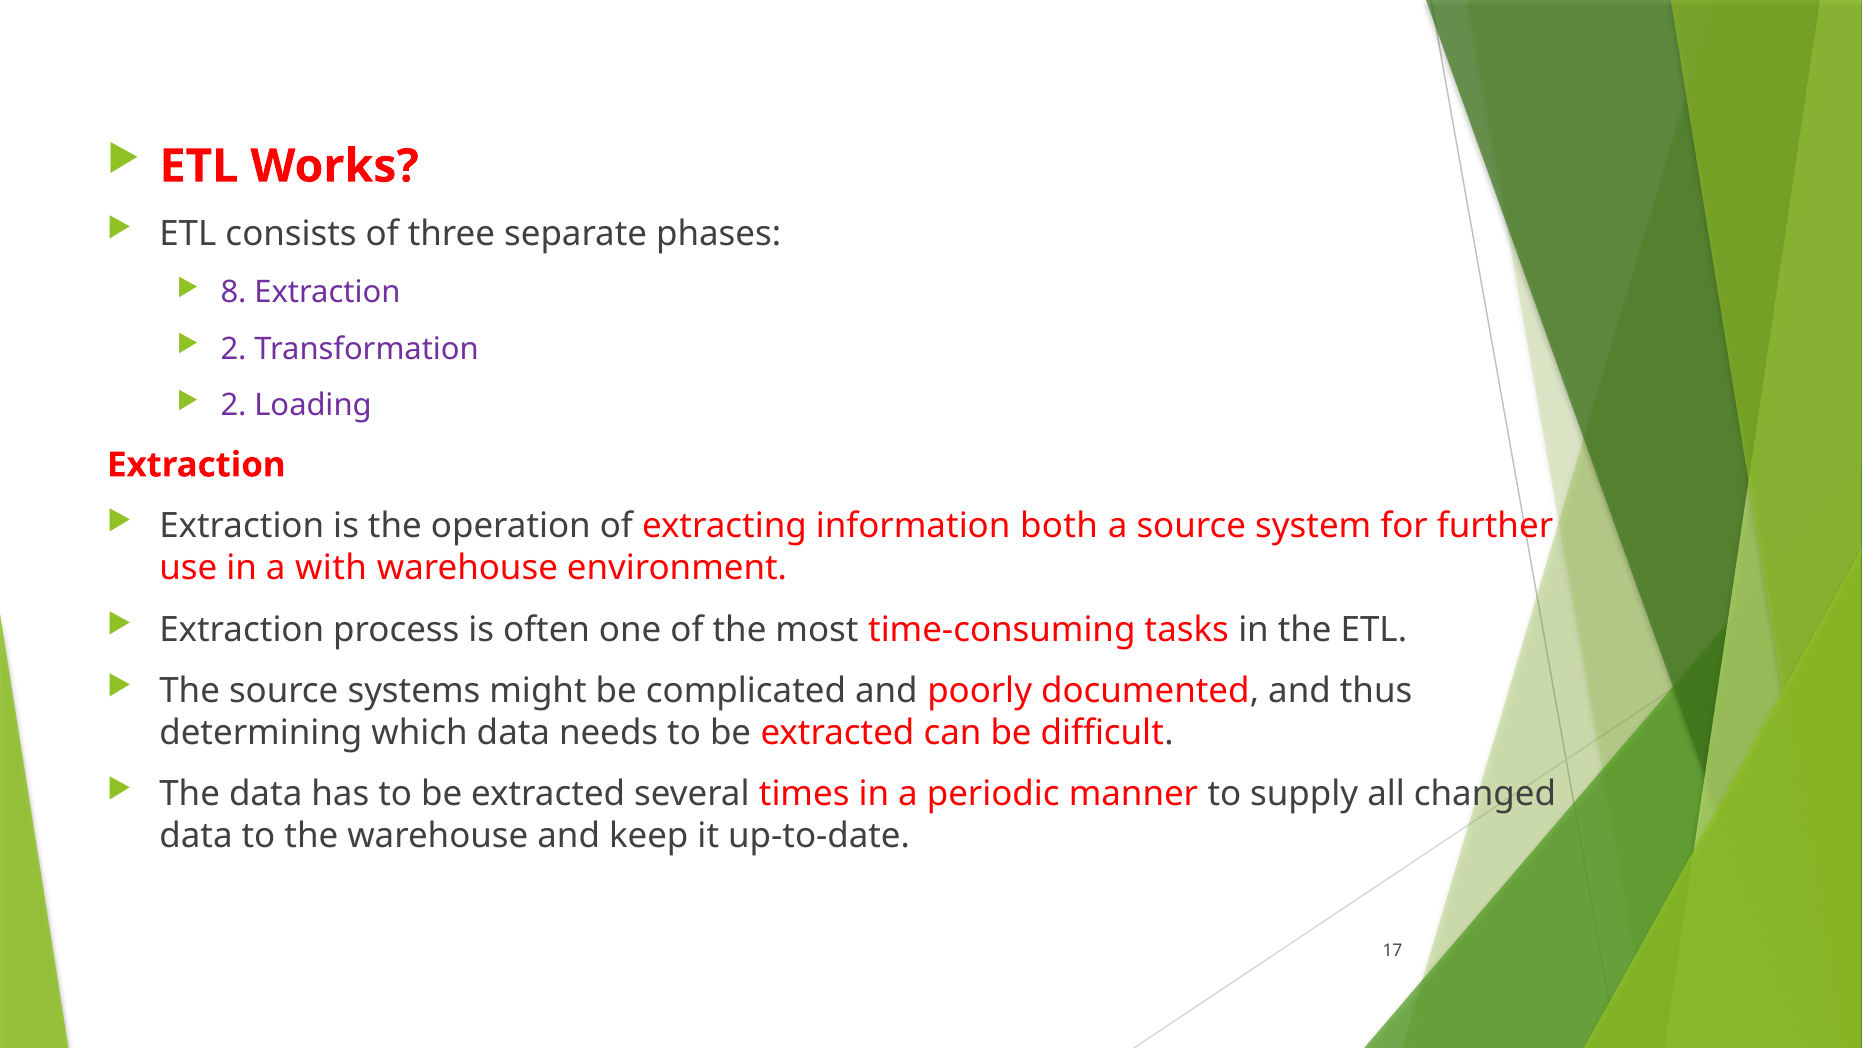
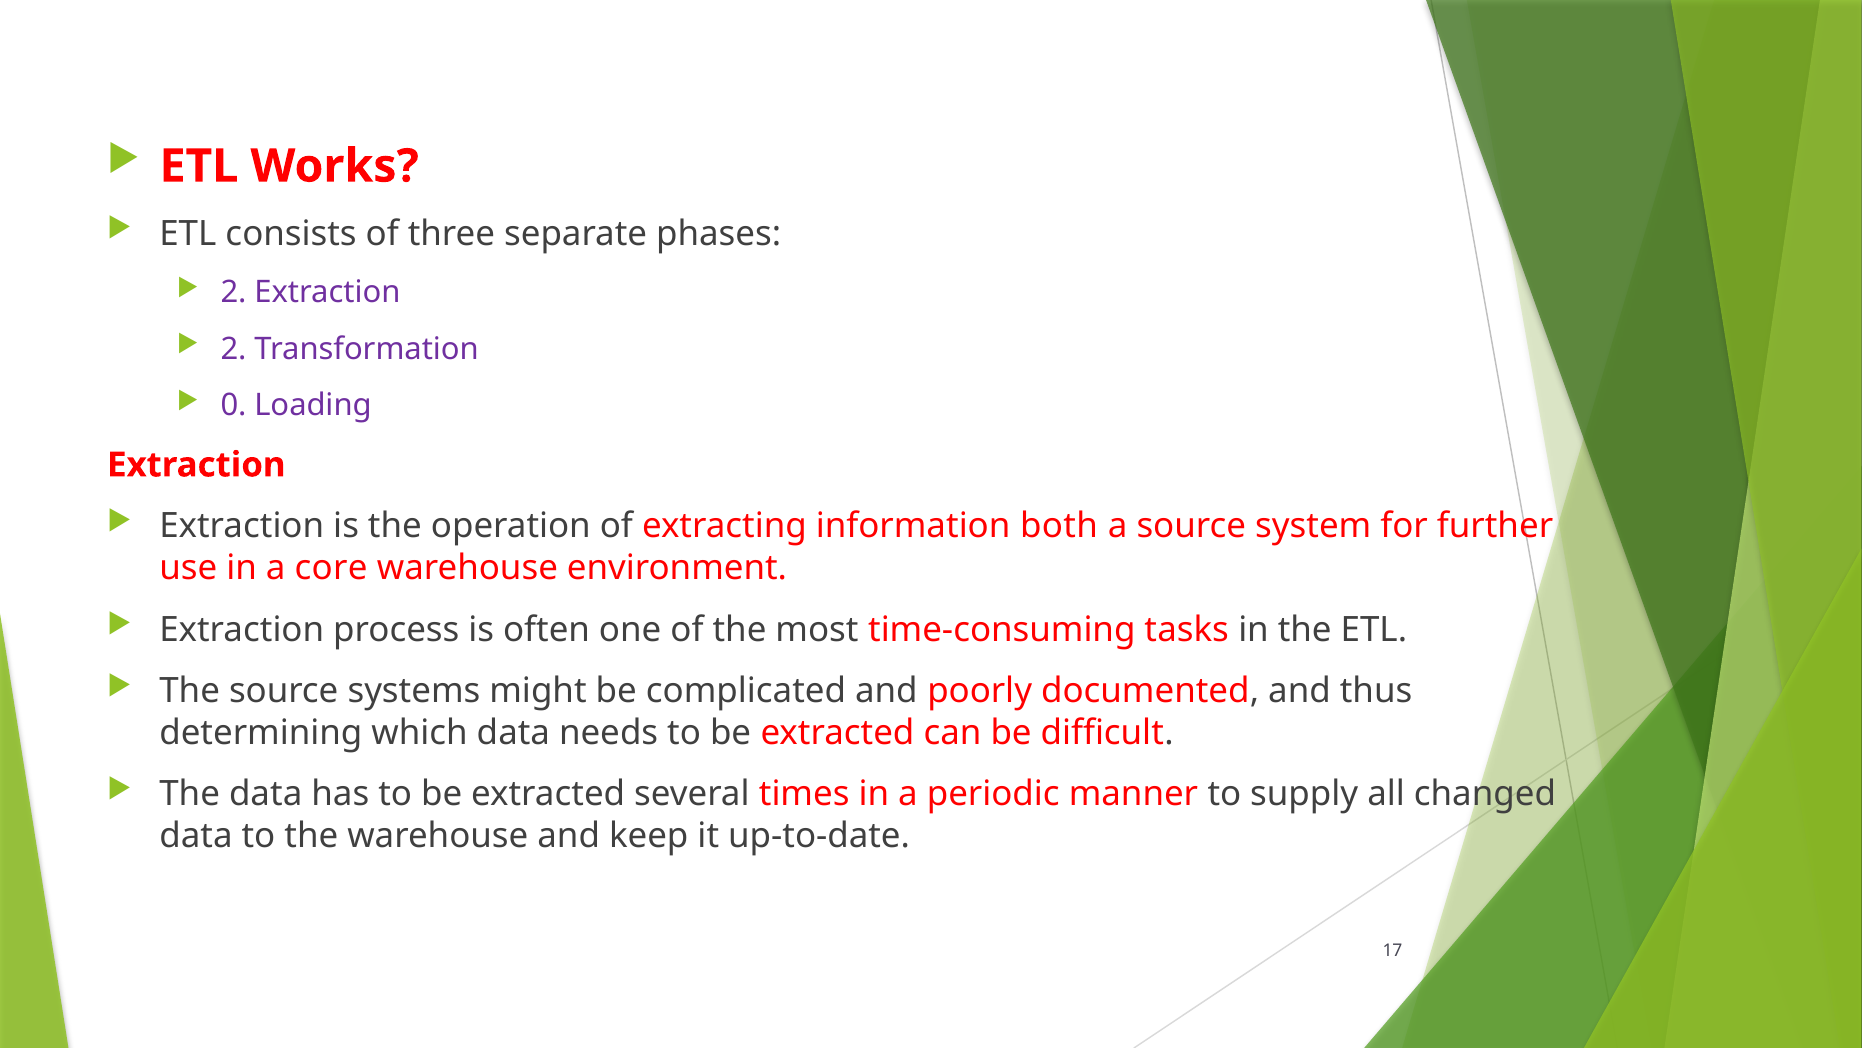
8: 8 -> 2 (234, 292)
2: 2 -> 0 (234, 405)
with: with -> core (331, 568)
